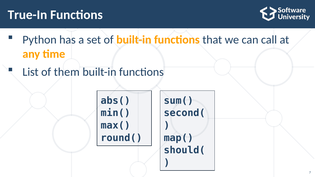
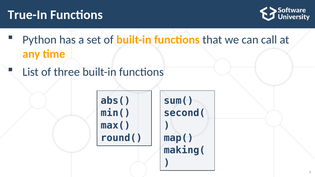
them: them -> three (67, 72)
should(: should( -> making( (184, 150)
